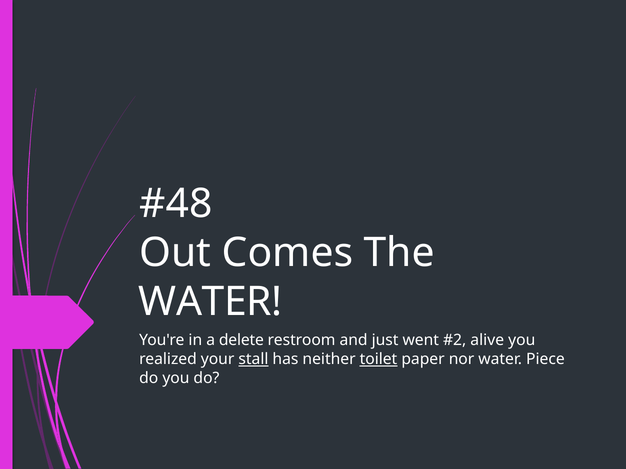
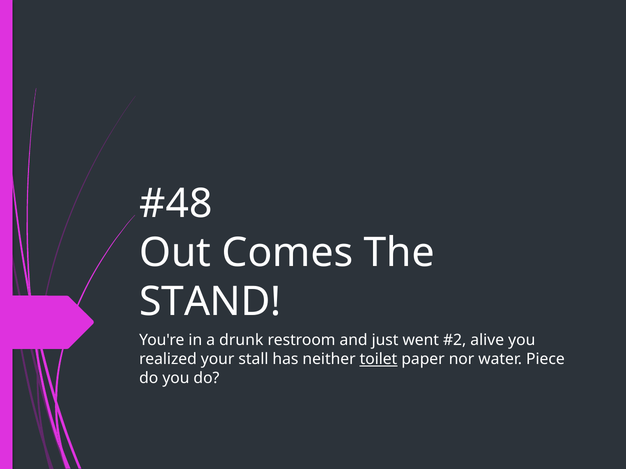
WATER: WATER -> STAND (210, 302)
delete: delete -> drunk (241, 341)
stall underline: present -> none (253, 359)
